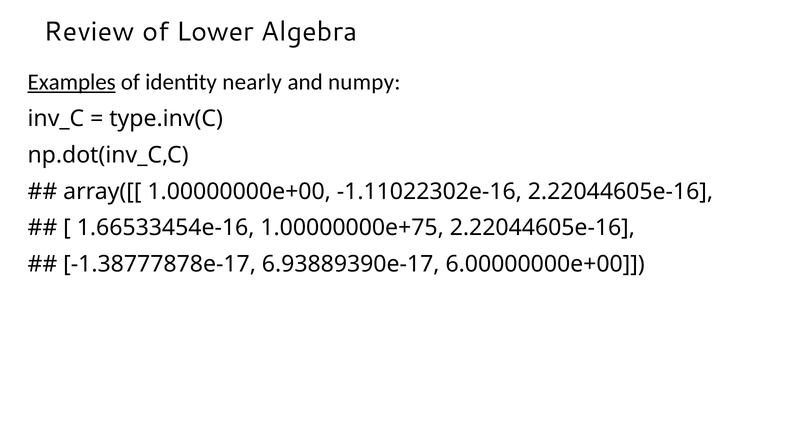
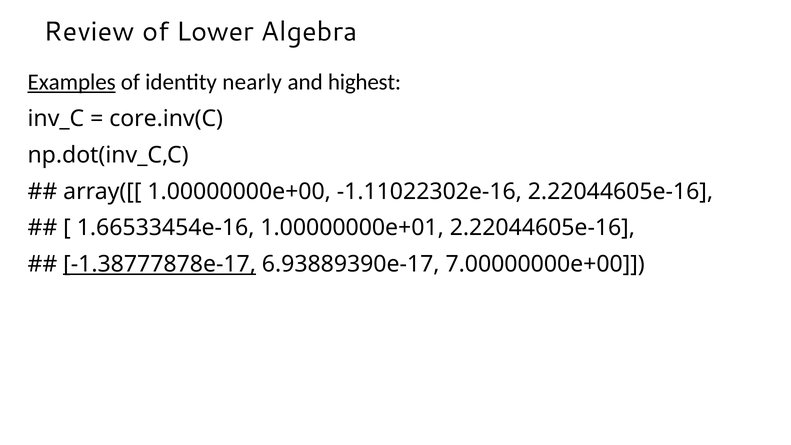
numpy: numpy -> highest (364, 82)
type.inv(C: type.inv(C -> core.inv(C (166, 119)
1.00000000e+75: 1.00000000e+75 -> 1.00000000e+01 (352, 228)
-1.38777878e-17 underline: none -> present (160, 264)
6.00000000e+00: 6.00000000e+00 -> 7.00000000e+00 (545, 264)
